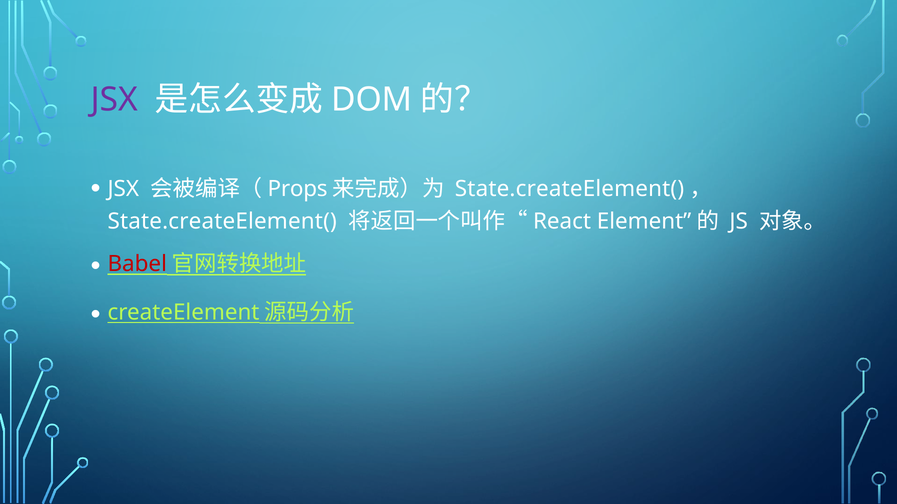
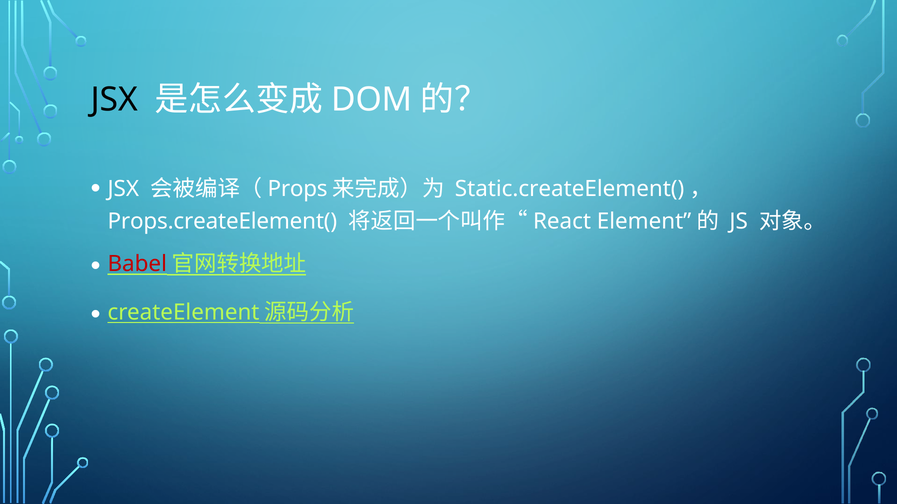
JSX colour: purple -> black (114, 100)
State.createElement(: State.createElement( -> Static.createElement( (570, 189)
State.createElement(: State.createElement( -> Props.createElement( (222, 222)
